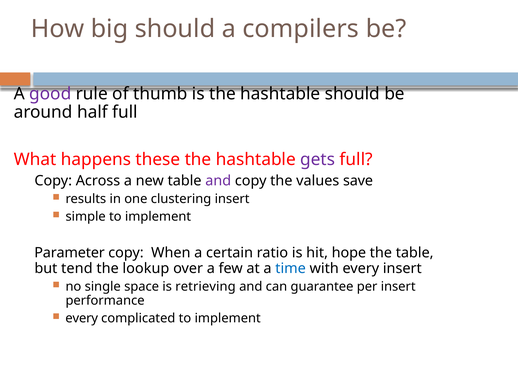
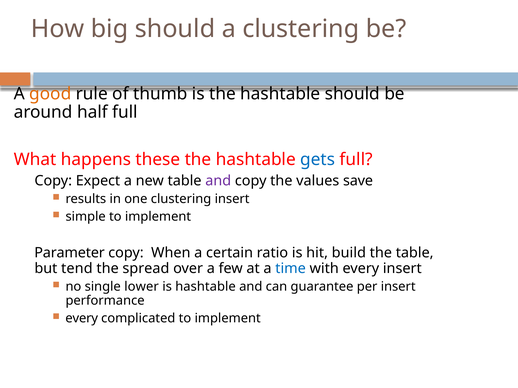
a compilers: compilers -> clustering (301, 29)
good colour: purple -> orange (50, 94)
gets colour: purple -> blue (318, 160)
Across: Across -> Expect (98, 181)
hope: hope -> build (349, 253)
lookup: lookup -> spread (146, 269)
space: space -> lower (142, 287)
is retrieving: retrieving -> hashtable (206, 287)
